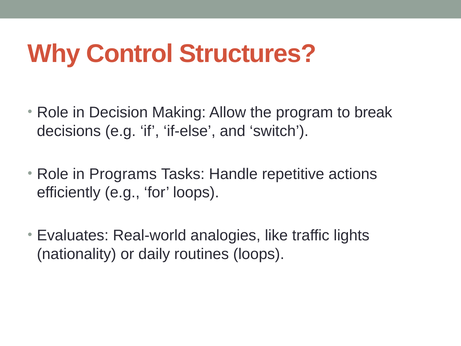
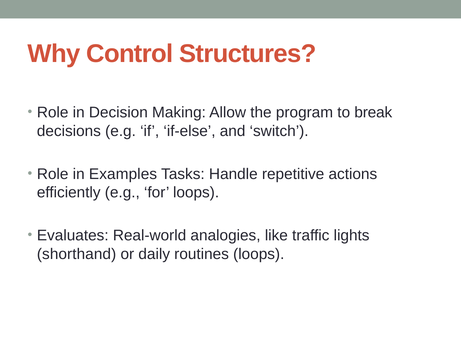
Programs: Programs -> Examples (123, 174)
nationality: nationality -> shorthand (77, 254)
